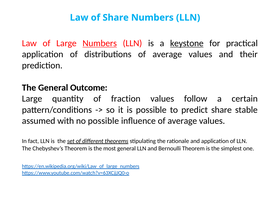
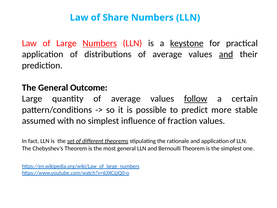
and underline: none -> present (226, 54)
quantity of fraction: fraction -> average (126, 99)
follow underline: none -> present (196, 99)
predict share: share -> more (221, 110)
no possible: possible -> simplest (103, 121)
influence of average: average -> fraction (182, 121)
